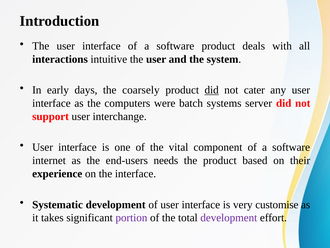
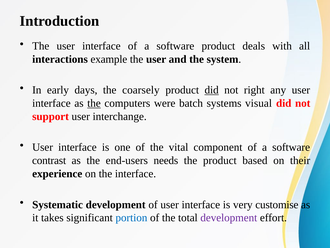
intuitive: intuitive -> example (109, 59)
cater: cater -> right (254, 90)
the underline: none -> present (94, 103)
server: server -> visual (259, 103)
internet: internet -> contrast (49, 160)
portion colour: purple -> blue (131, 217)
